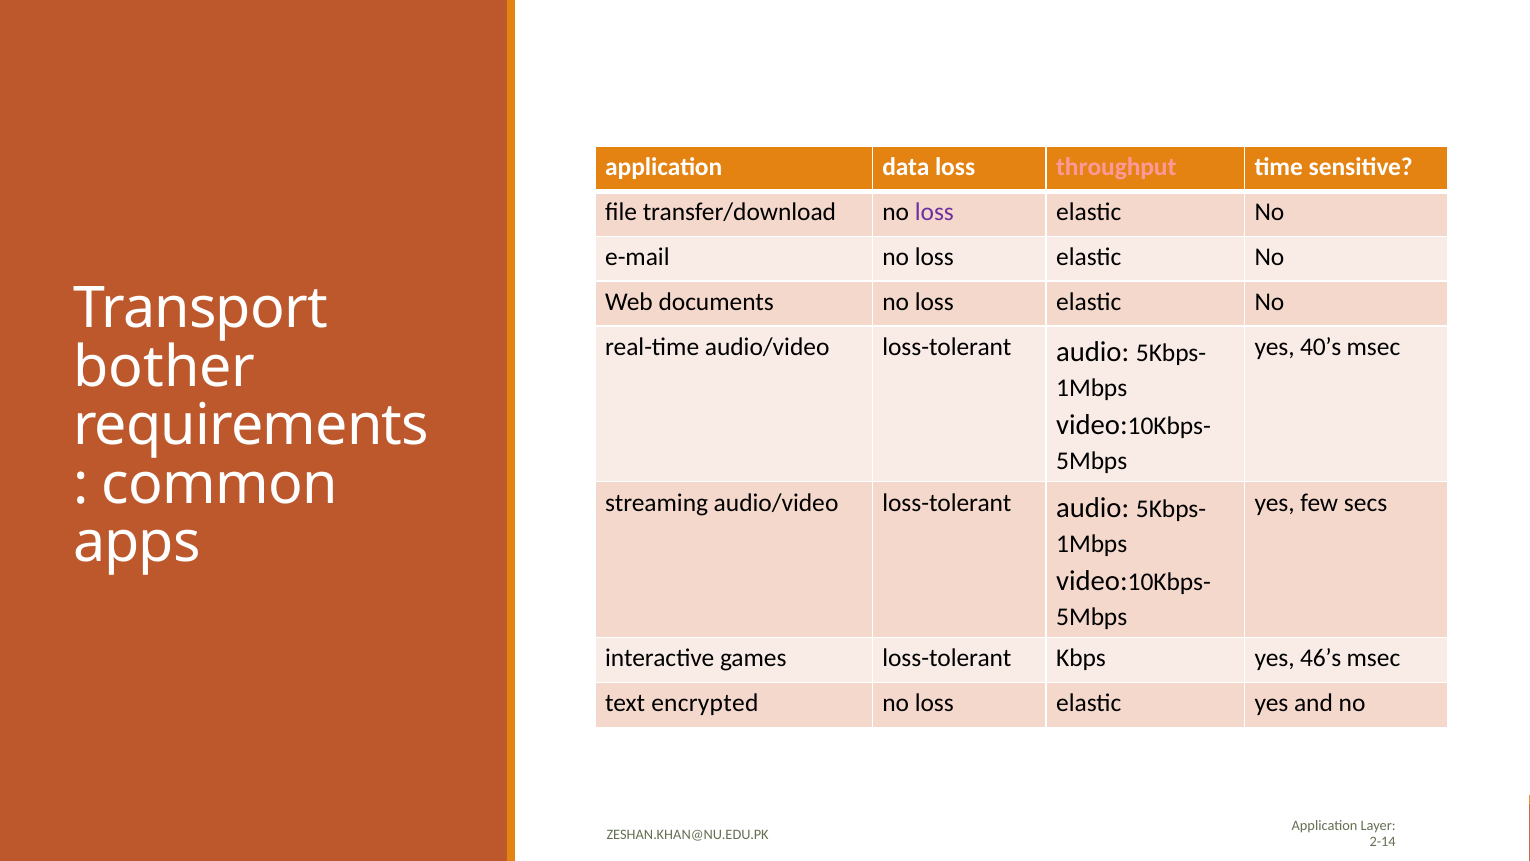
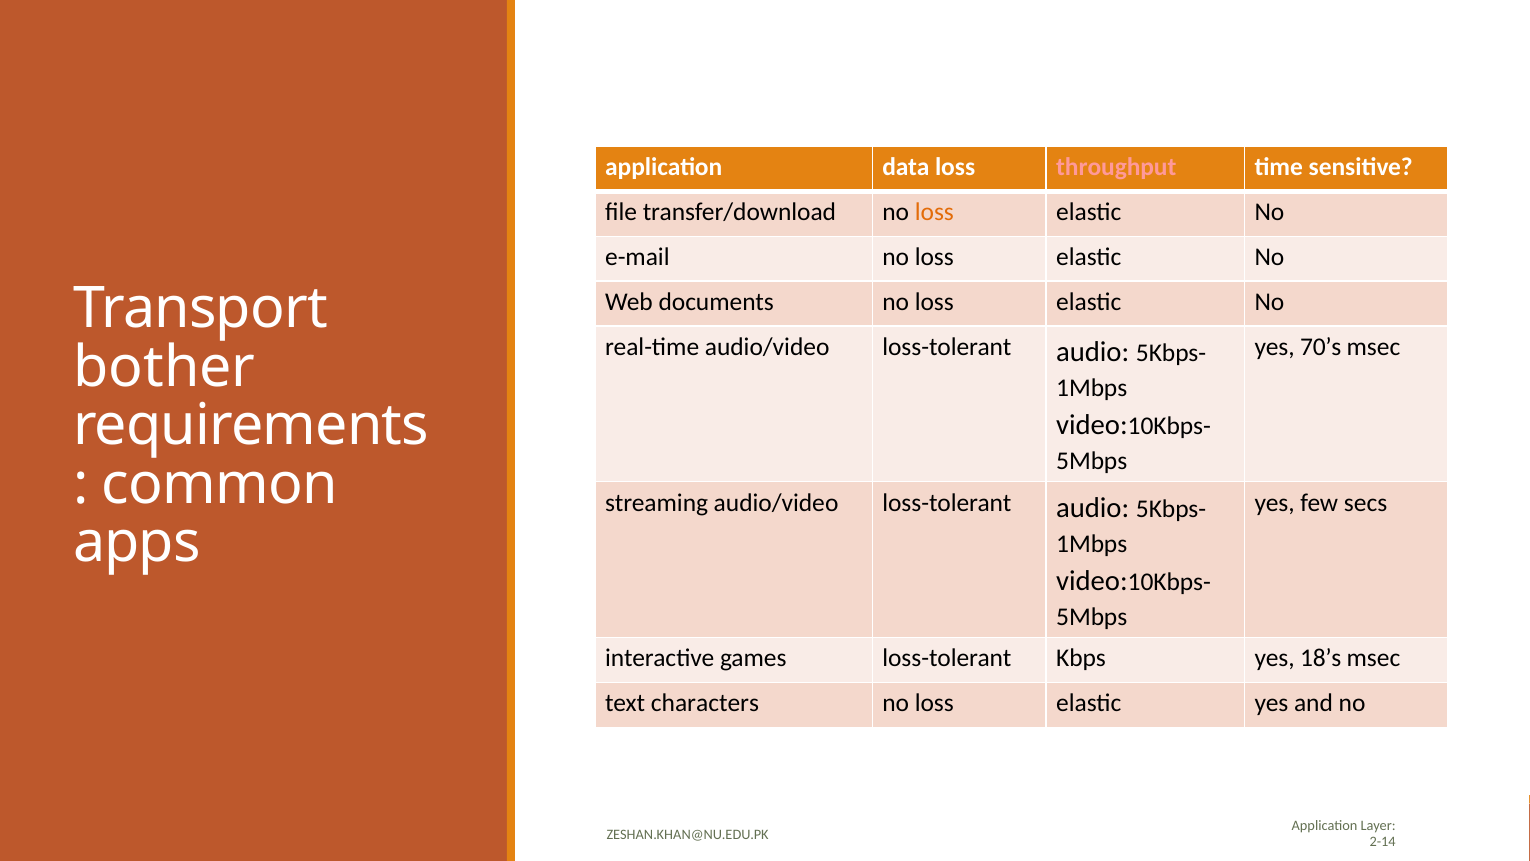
loss colour: purple -> orange (934, 212)
40’s: 40’s -> 70’s (1321, 347)
46’s: 46’s -> 18’s (1321, 658)
encrypted: encrypted -> characters (705, 703)
